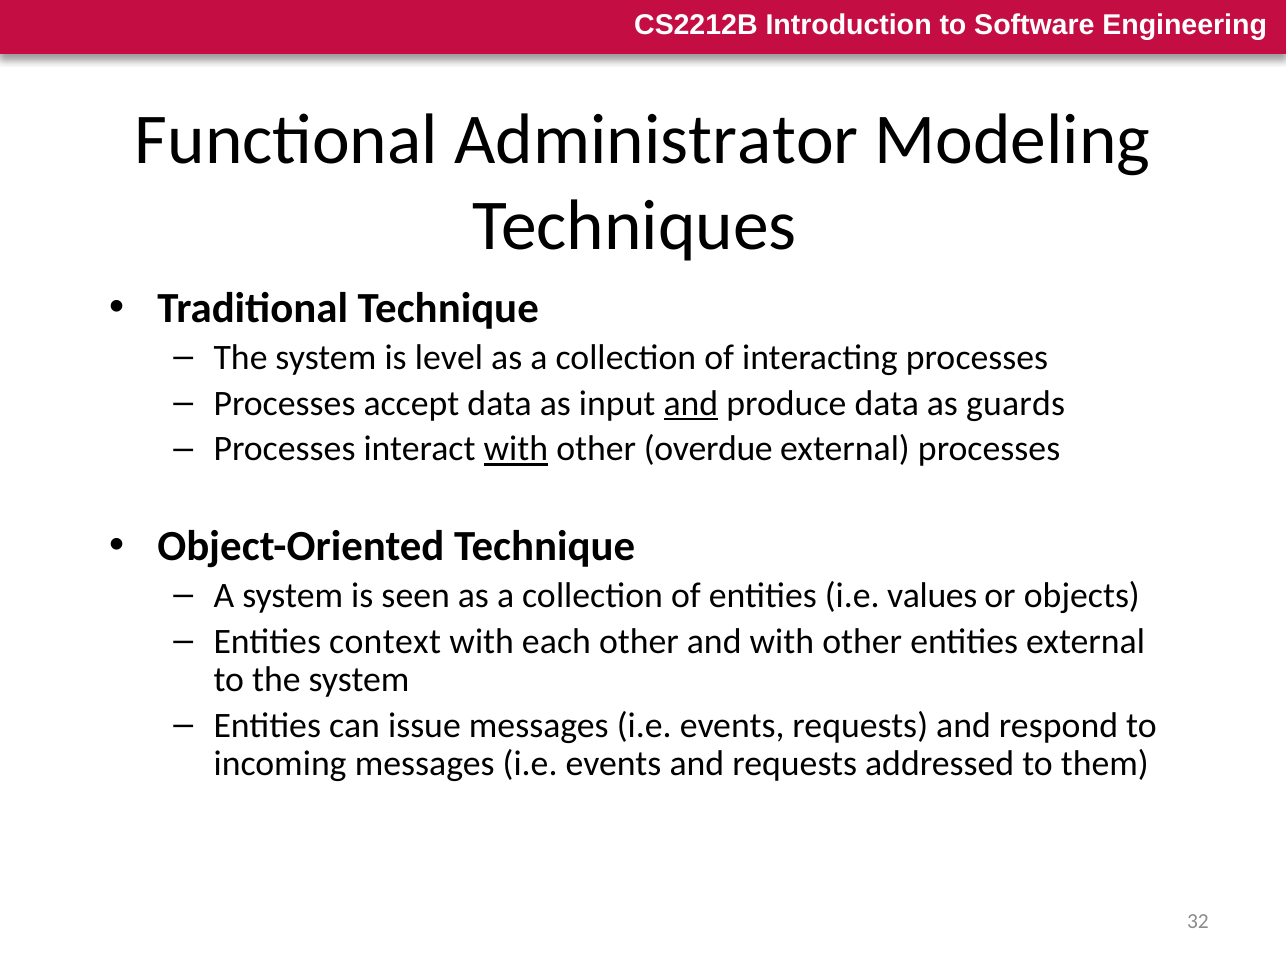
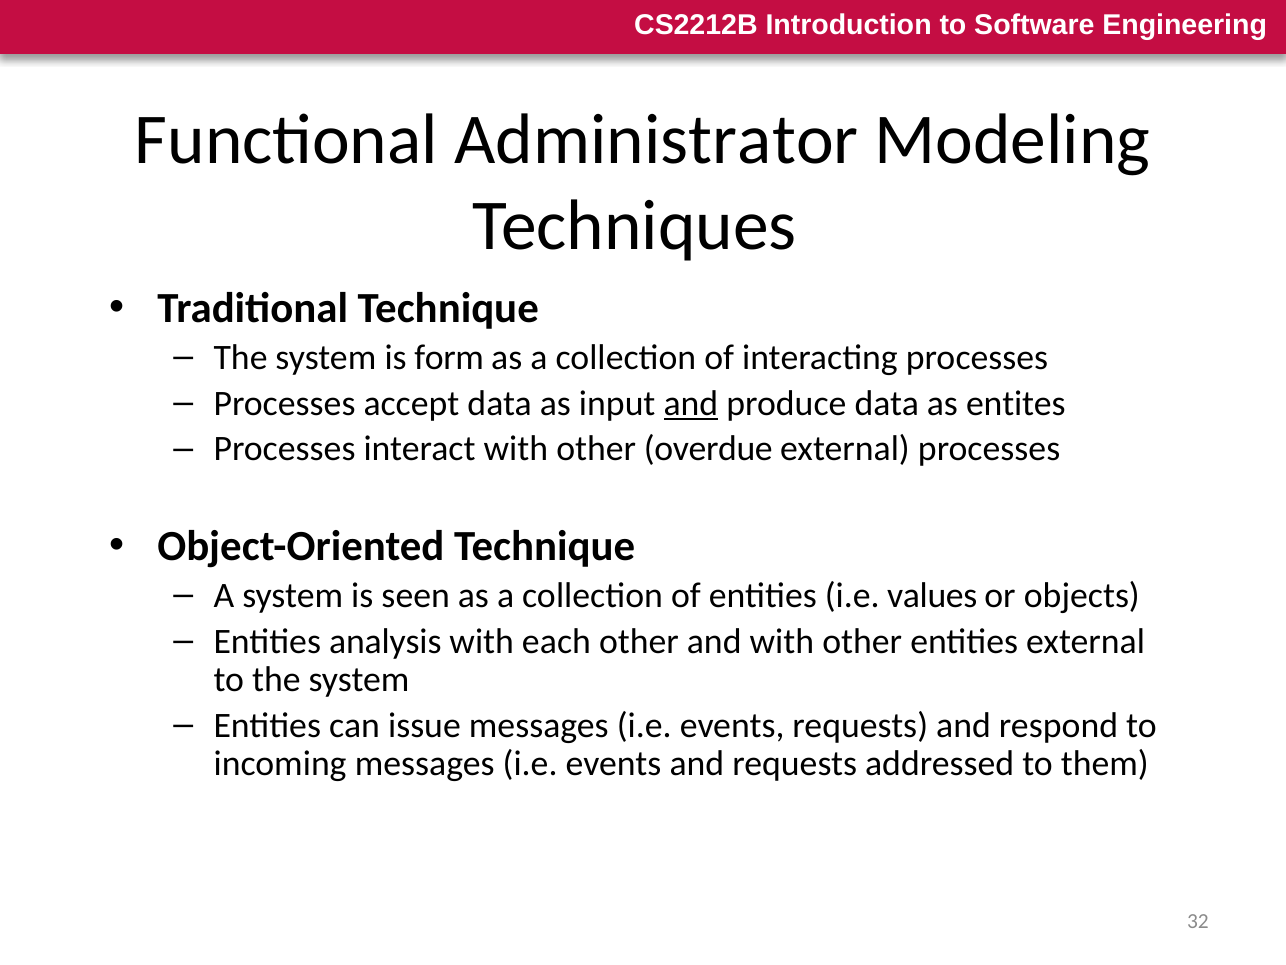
level: level -> form (449, 357)
guards: guards -> entites (1016, 403)
with underline: present -> none (516, 449)
context: context -> analysis (385, 641)
